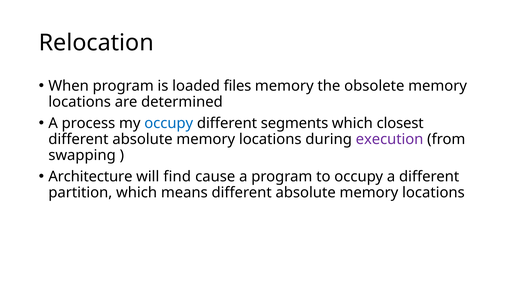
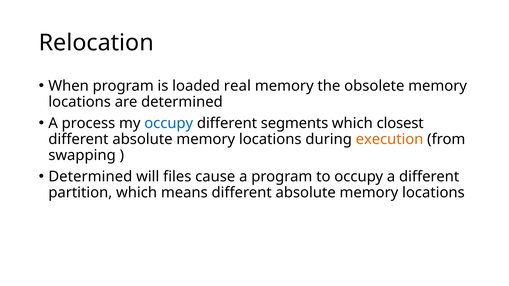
files: files -> real (237, 86)
execution colour: purple -> orange (390, 139)
Architecture: Architecture -> Determined (90, 177)
find: find -> files (177, 177)
